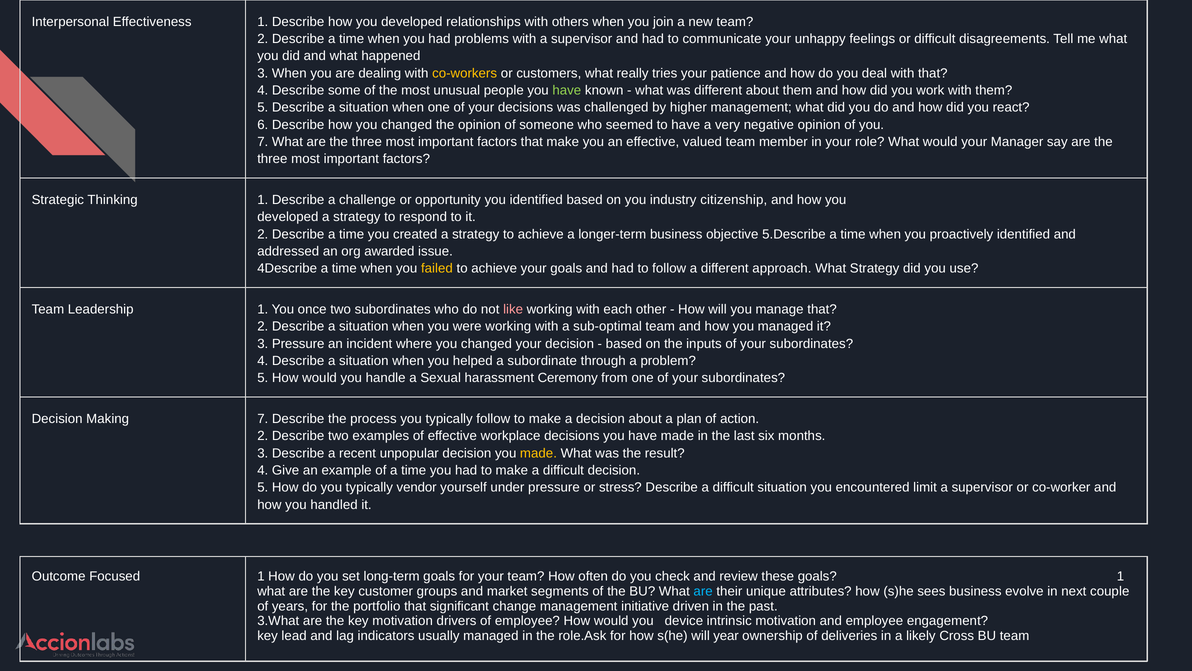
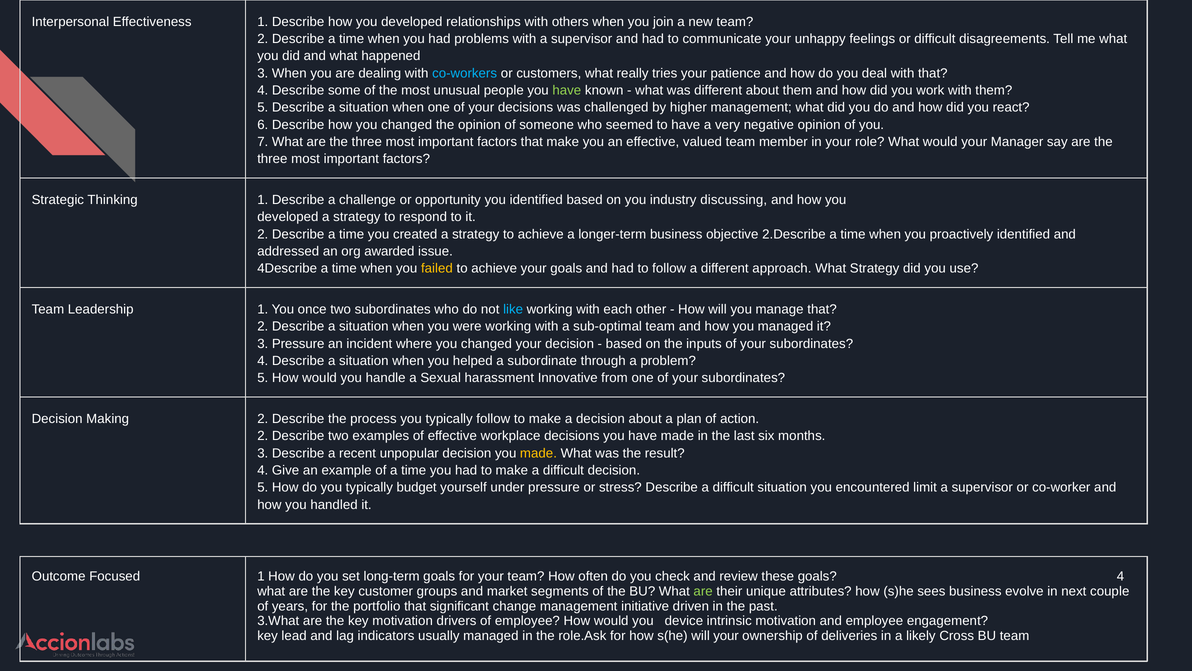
co-workers colour: yellow -> light blue (465, 73)
citizenship: citizenship -> discussing (734, 200)
5.Describe: 5.Describe -> 2.Describe (794, 234)
like colour: pink -> light blue (513, 309)
Ceremony: Ceremony -> Innovative (568, 378)
Making 7: 7 -> 2 (263, 419)
vendor: vendor -> budget (417, 487)
goals 1: 1 -> 4 (1121, 576)
are colour: light blue -> light green (703, 591)
will year: year -> your (726, 636)
